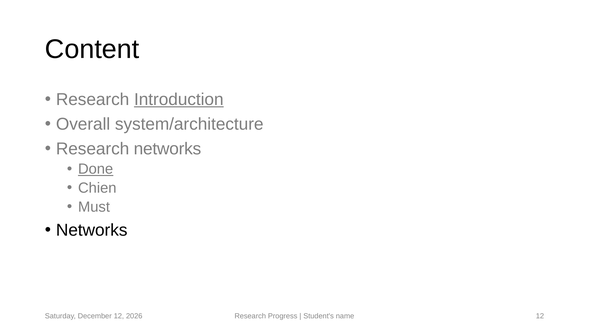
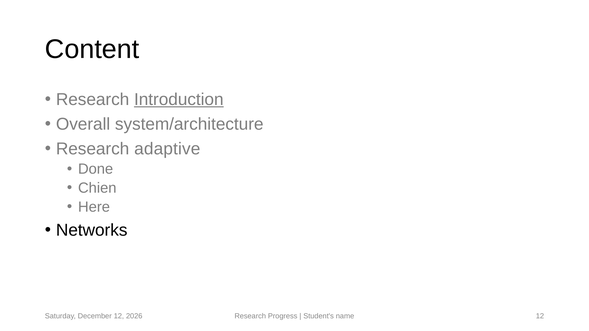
Research networks: networks -> adaptive (167, 149)
Done underline: present -> none (96, 169)
Must: Must -> Here (94, 207)
